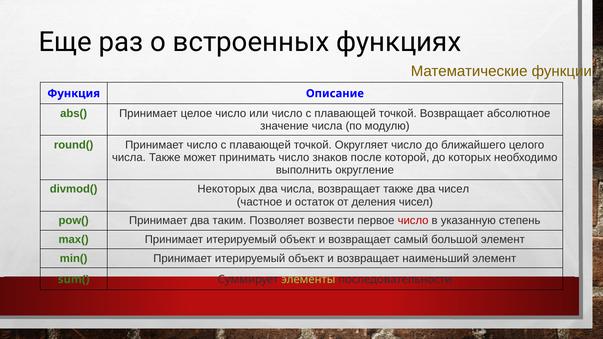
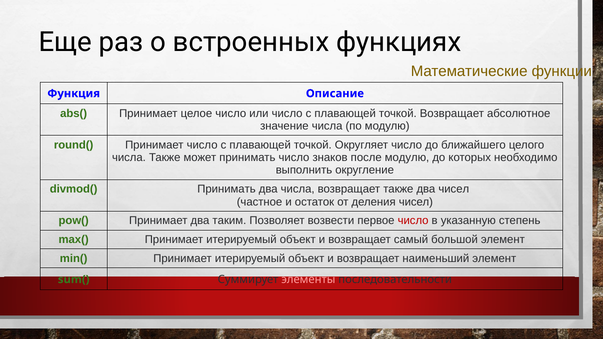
после которой: которой -> модулю (407, 158)
divmod( Некоторых: Некоторых -> Принимать (227, 189)
элементы colour: light green -> pink (308, 280)
